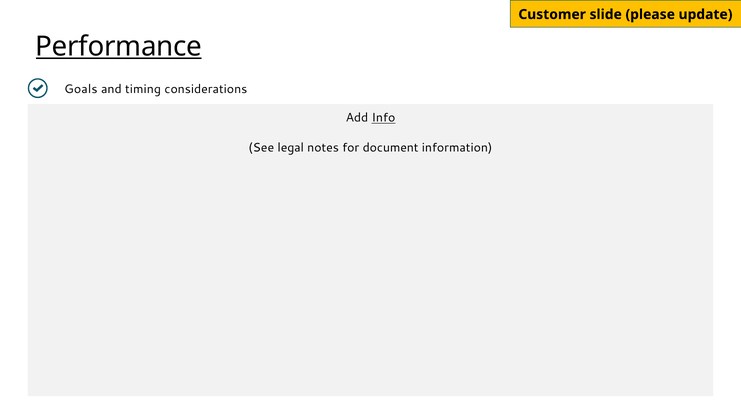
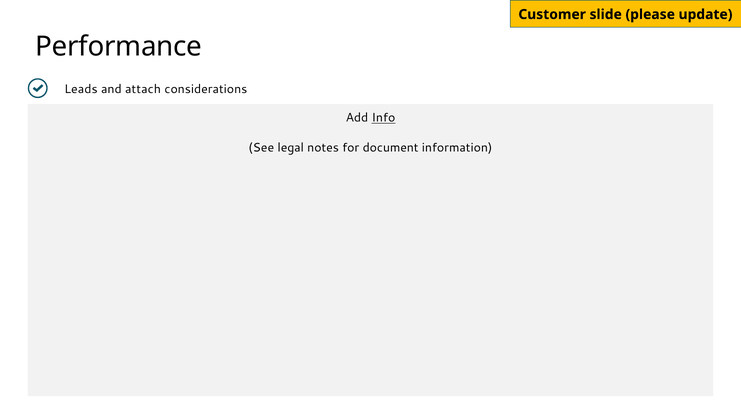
Performance underline: present -> none (119, 46)
Goals: Goals -> Leads (81, 89)
timing: timing -> attach (143, 89)
